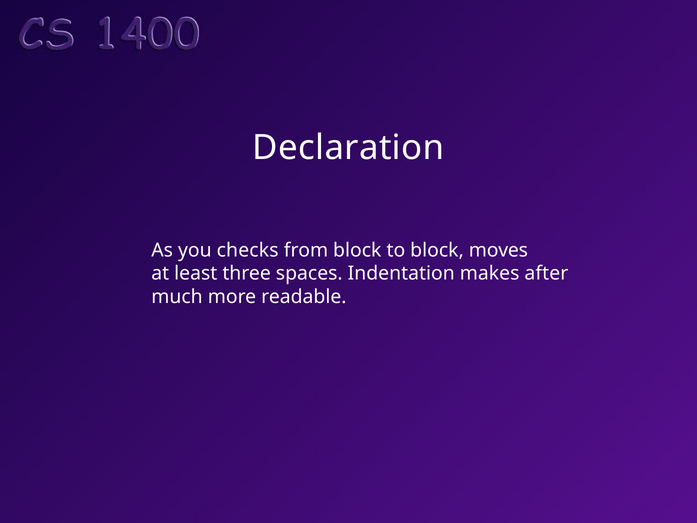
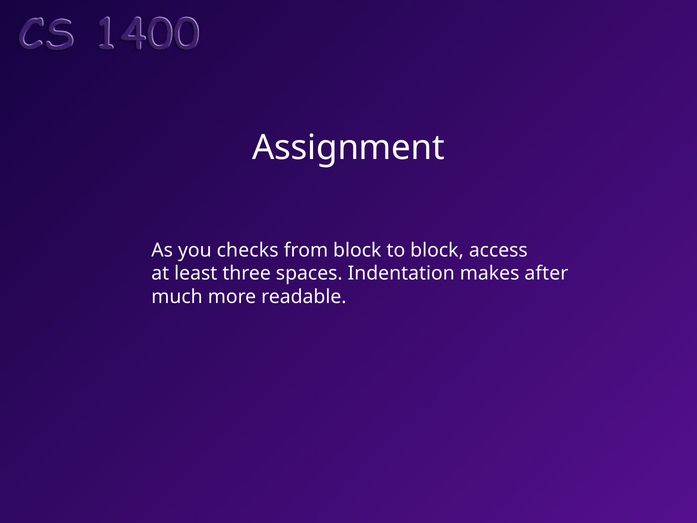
Declaration: Declaration -> Assignment (349, 148)
moves: moves -> access (498, 250)
